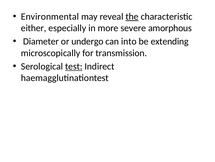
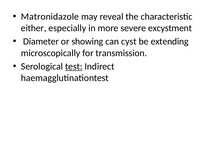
Environmental: Environmental -> Matronidazole (50, 16)
the underline: present -> none (132, 16)
amorphous: amorphous -> excystment (170, 28)
undergo: undergo -> showing (87, 41)
into: into -> cyst (129, 41)
